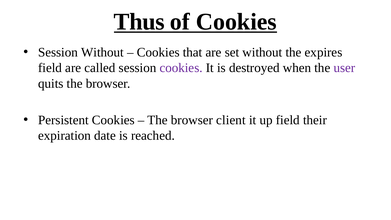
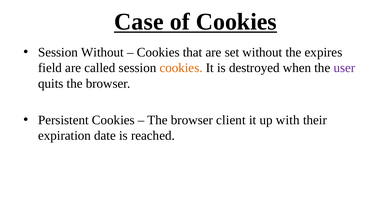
Thus: Thus -> Case (139, 22)
cookies colour: purple -> orange (181, 68)
up field: field -> with (288, 120)
